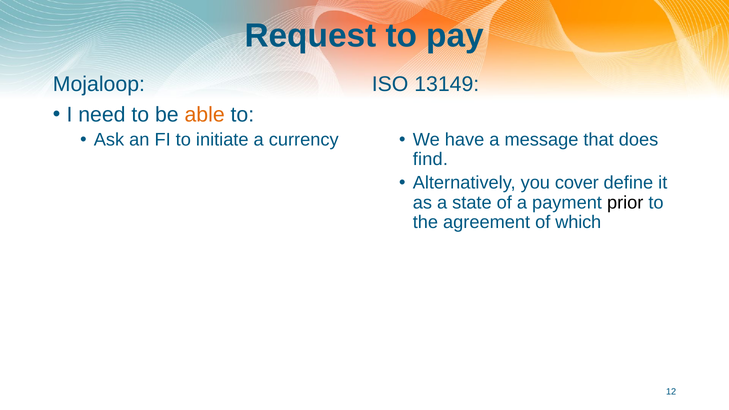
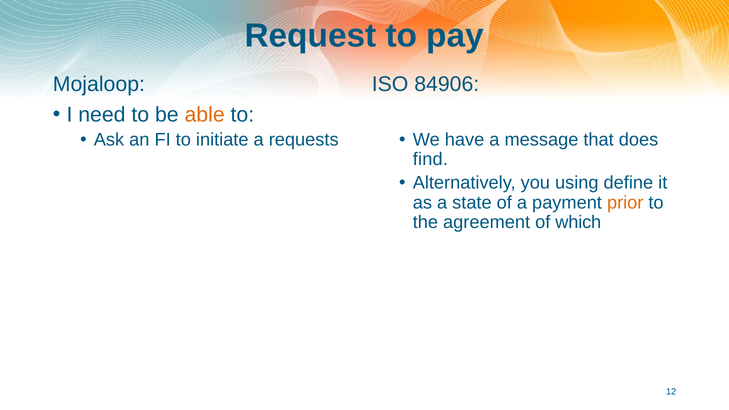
13149: 13149 -> 84906 (447, 84)
currency: currency -> requests (304, 140)
cover: cover -> using (577, 183)
prior colour: black -> orange (625, 203)
